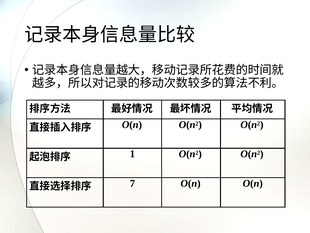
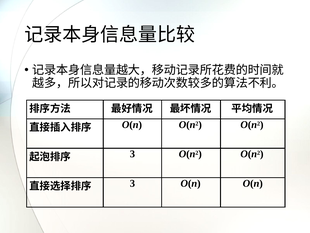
1: 1 -> 3 (132, 154)
7: 7 -> 3 (132, 183)
